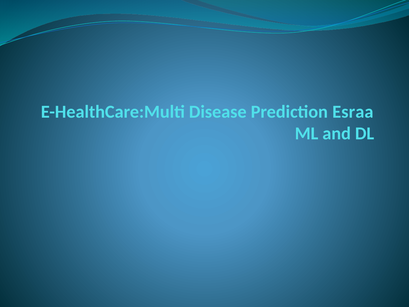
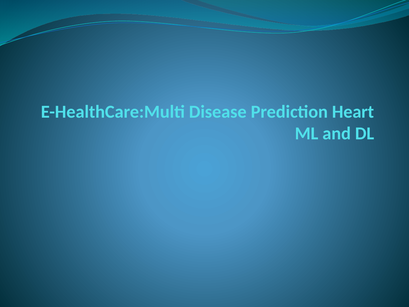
Esraa: Esraa -> Heart (353, 112)
